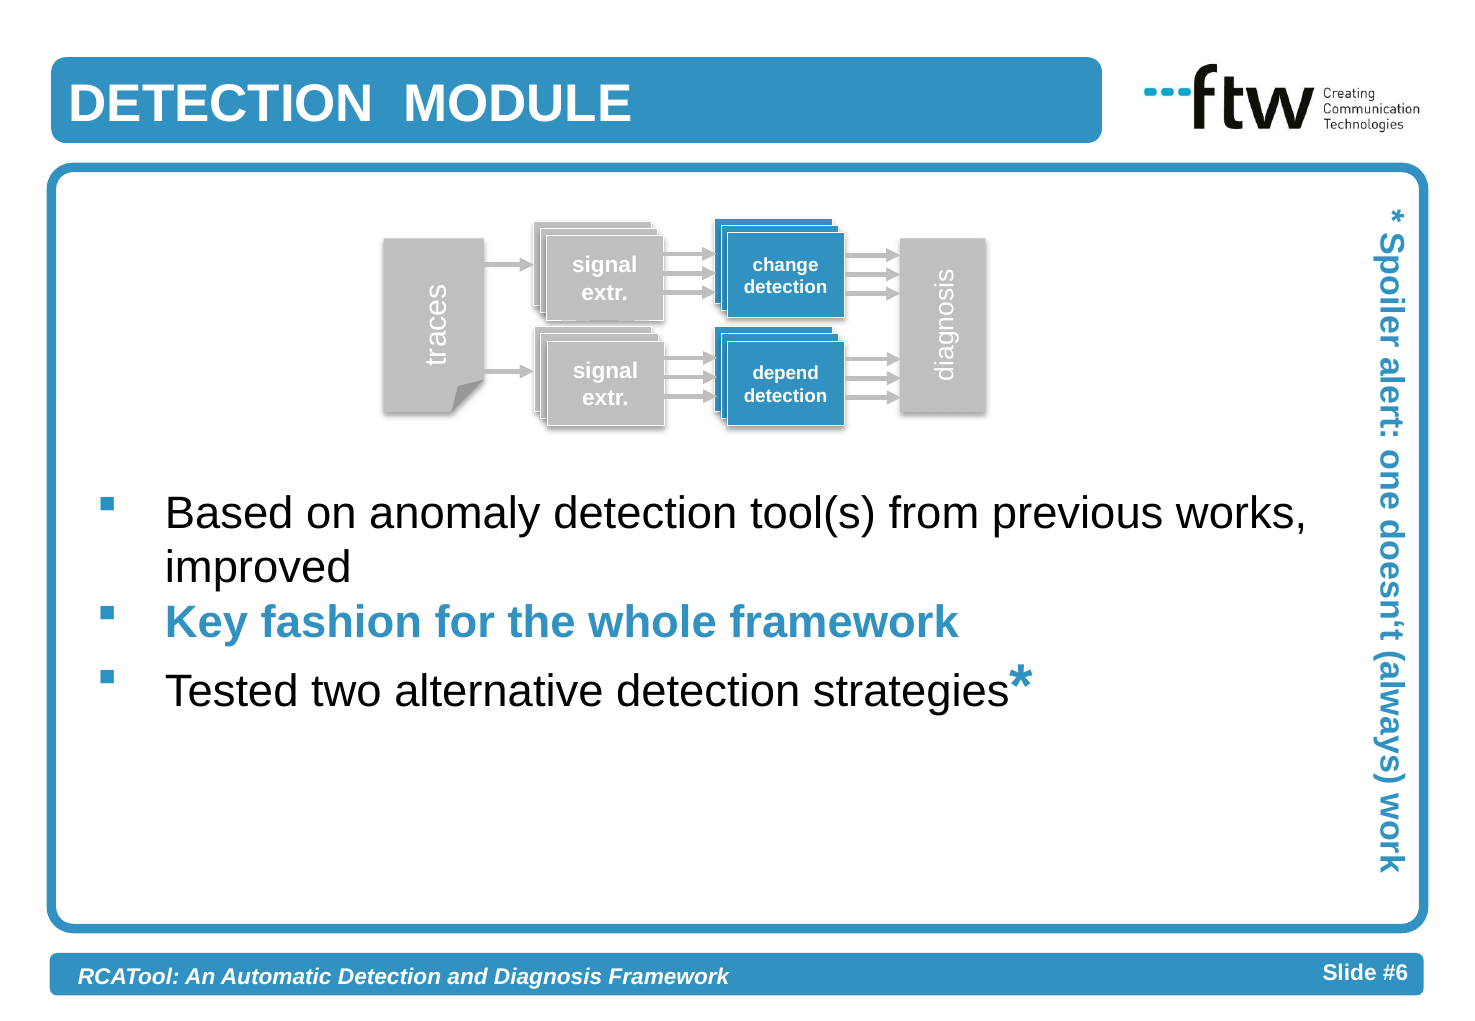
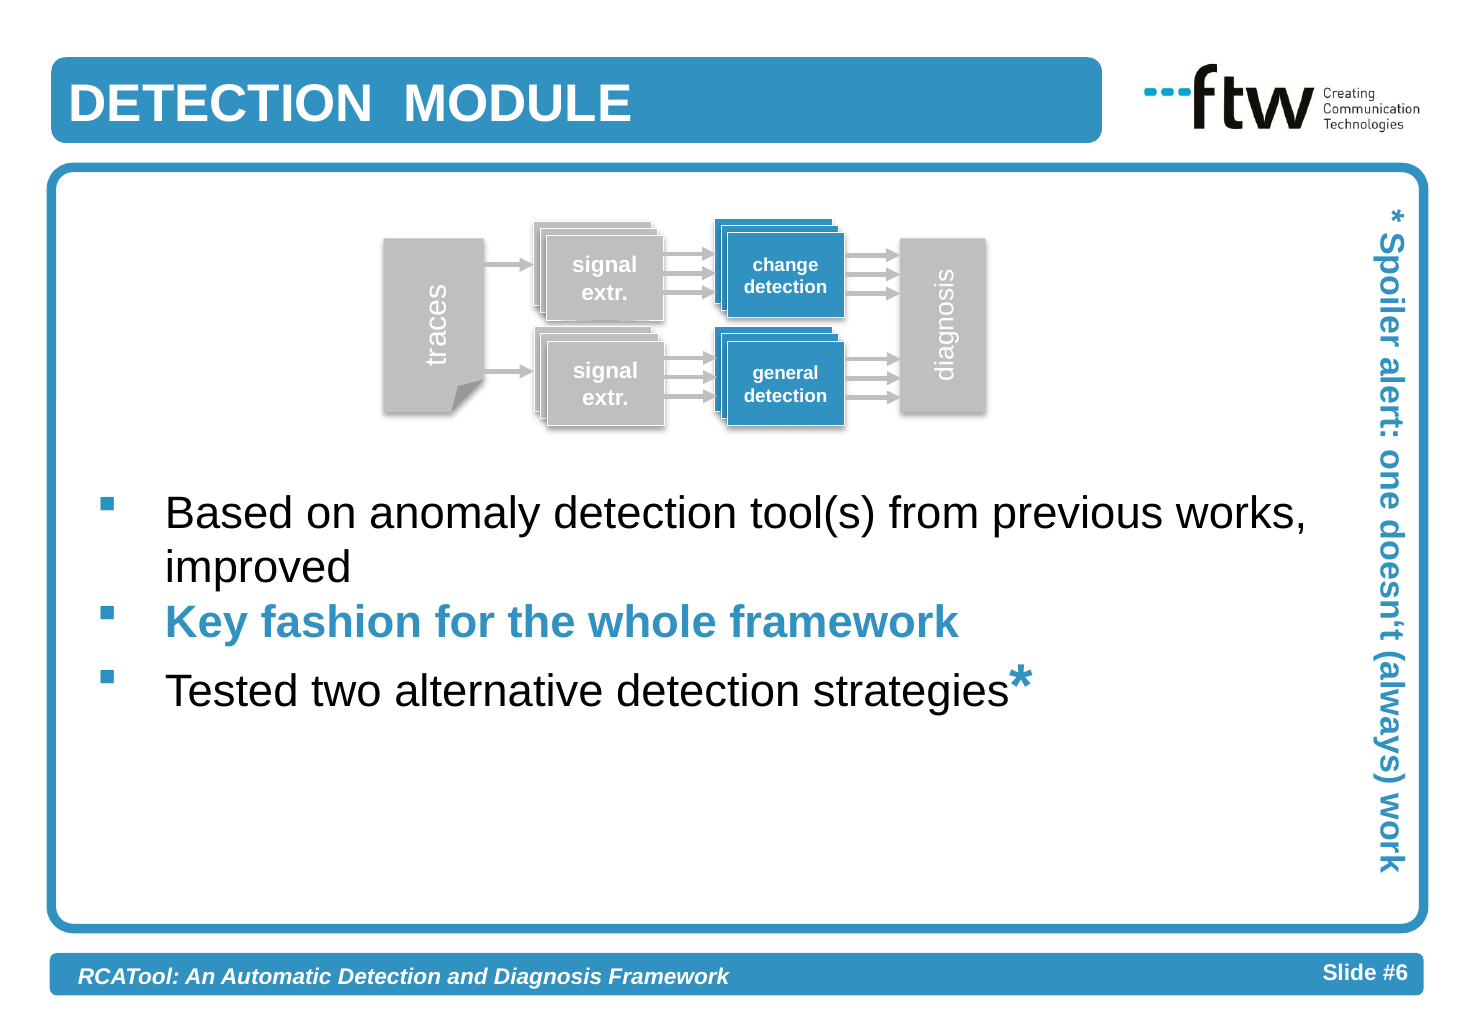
depend: depend -> general (786, 373)
